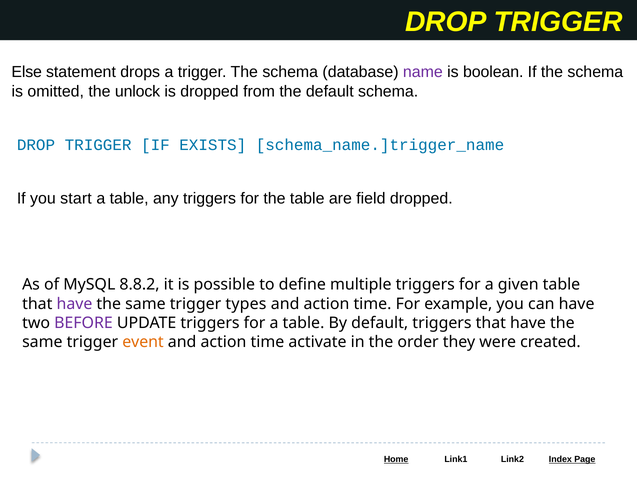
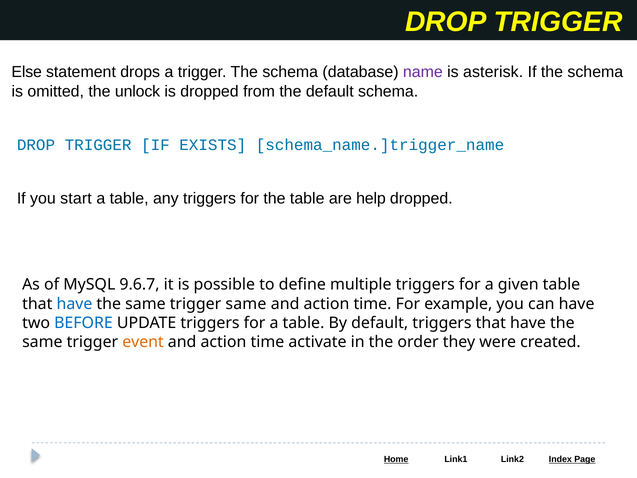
boolean: boolean -> asterisk (493, 72)
field: field -> help (371, 198)
8.8.2: 8.8.2 -> 9.6.7 (139, 285)
have colour: purple -> blue (75, 304)
trigger types: types -> same (246, 304)
BEFORE colour: purple -> blue (83, 323)
